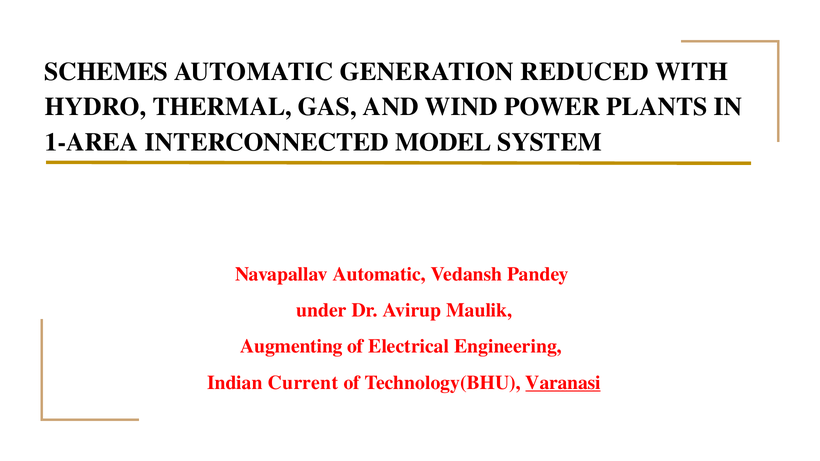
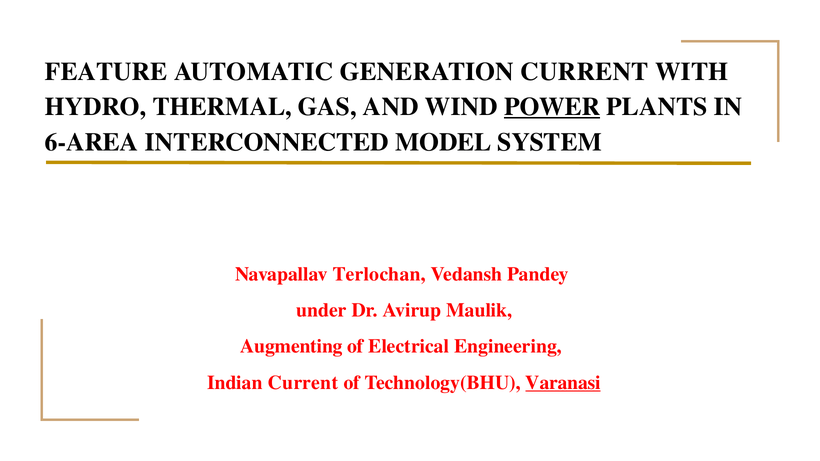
SCHEMES: SCHEMES -> FEATURE (106, 72)
GENERATION REDUCED: REDUCED -> CURRENT (584, 72)
POWER underline: none -> present (552, 107)
1-AREA: 1-AREA -> 6-AREA (92, 142)
Navapallav Automatic: Automatic -> Terlochan (379, 274)
